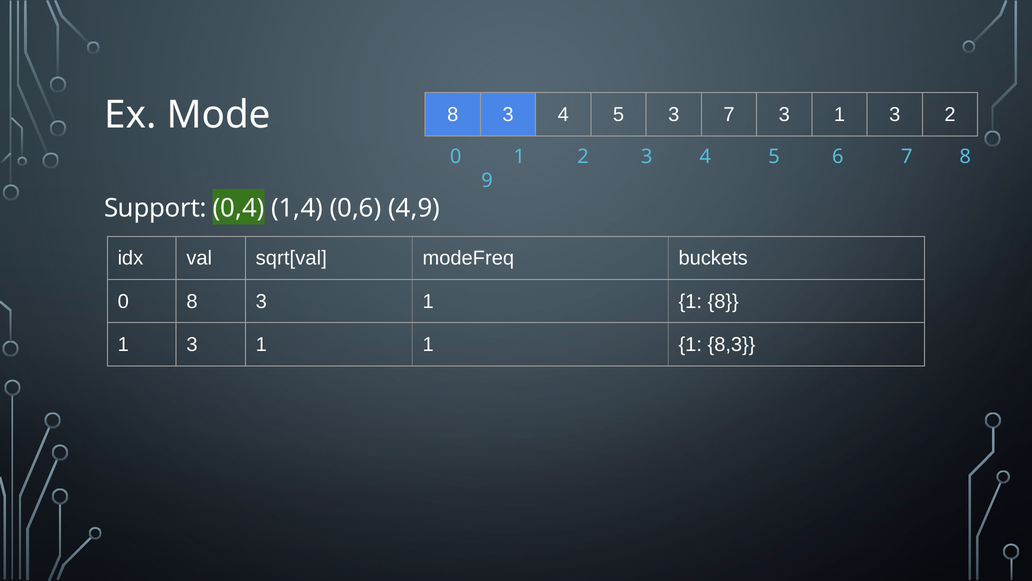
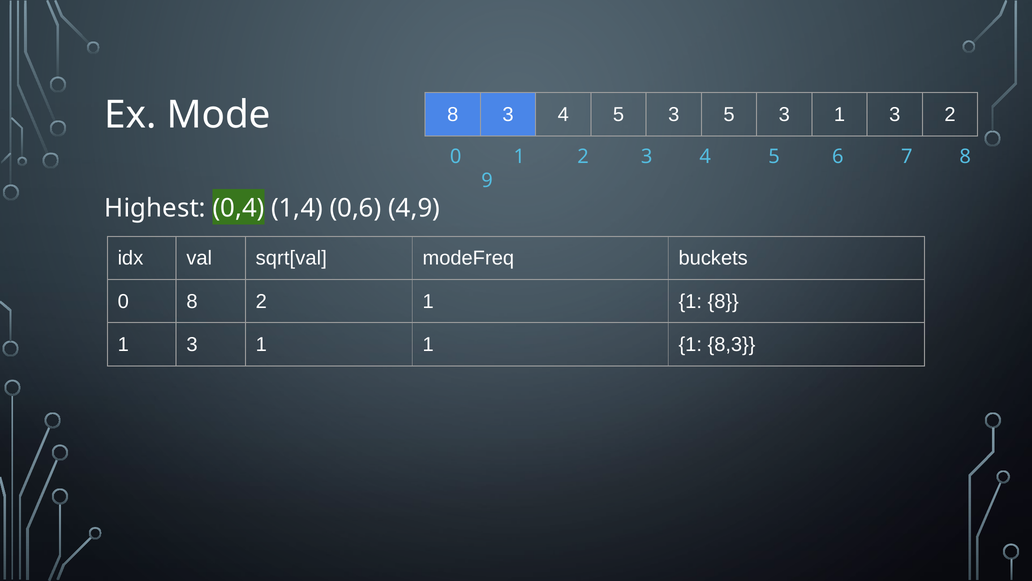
3 7: 7 -> 5 (729, 114)
Support: Support -> Highest (155, 208)
0 8 3: 3 -> 2 (261, 301)
